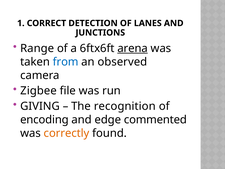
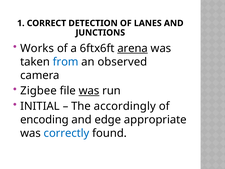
Range: Range -> Works (37, 48)
was underline: none -> present (89, 91)
GIVING: GIVING -> INITIAL (40, 106)
recognition: recognition -> accordingly (125, 106)
commented: commented -> appropriate (155, 120)
correctly colour: orange -> blue (67, 133)
